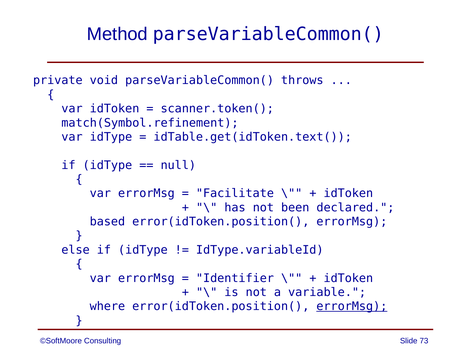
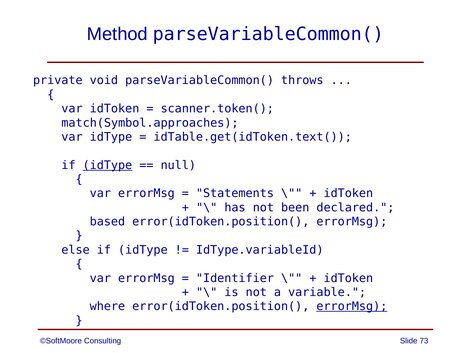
match(Symbol.refinement: match(Symbol.refinement -> match(Symbol.approaches (150, 123)
idType underline: none -> present (107, 165)
Facilitate: Facilitate -> Statements (235, 194)
